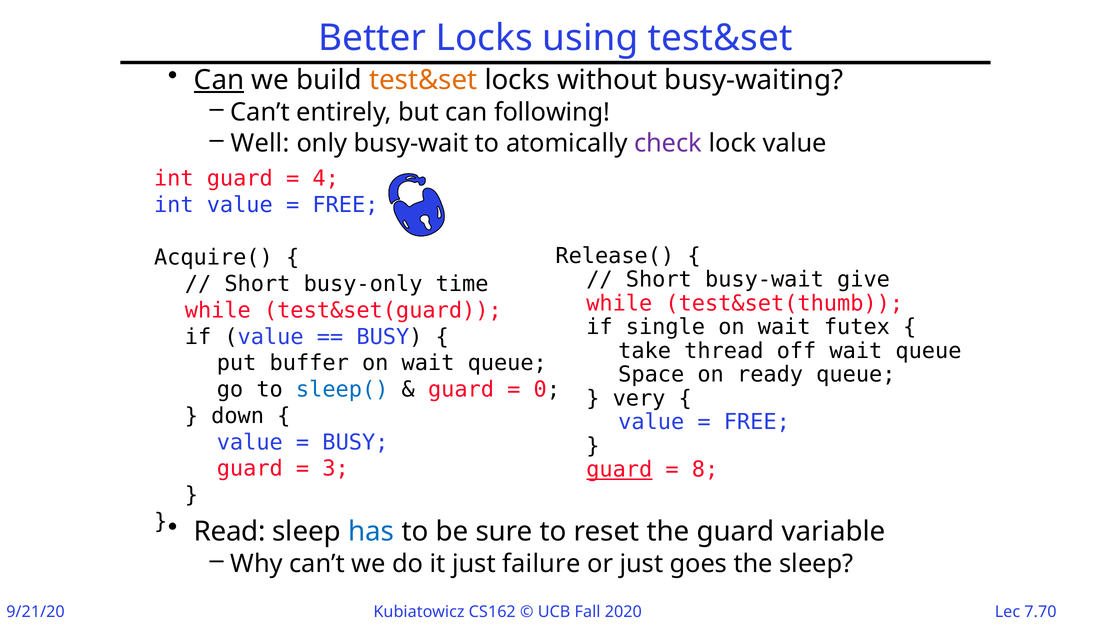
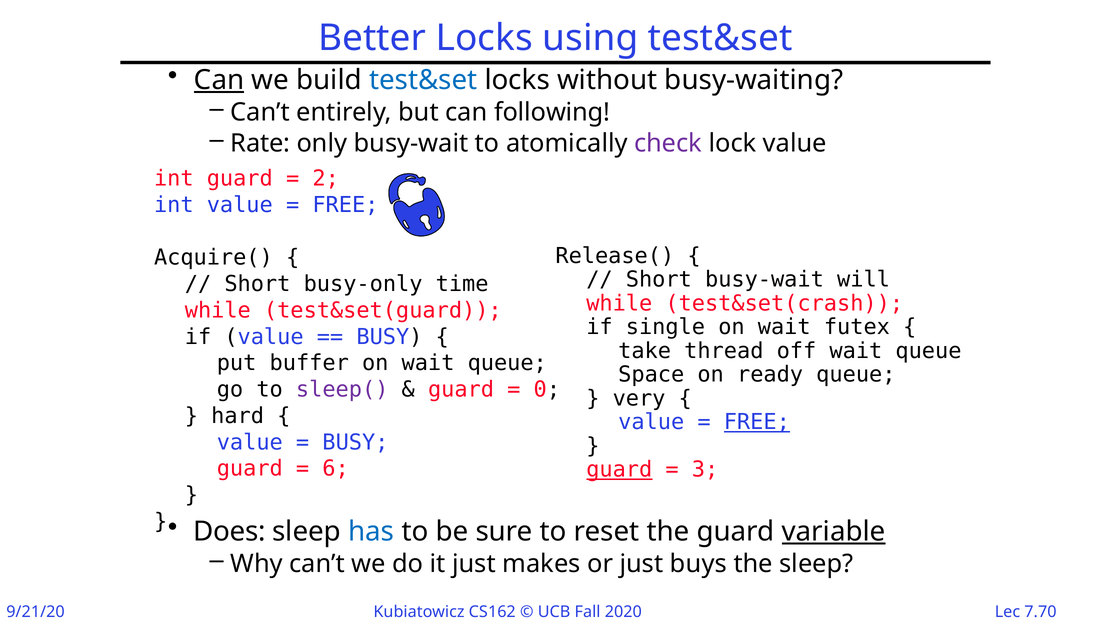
test&set colour: orange -> blue (423, 80)
Well: Well -> Rate (260, 143)
4: 4 -> 2 (326, 178)
give: give -> will (864, 280)
test&set(thumb: test&set(thumb -> test&set(crash (784, 303)
sleep( colour: blue -> purple (342, 389)
down: down -> hard (238, 416)
FREE underline: none -> present (757, 422)
3: 3 -> 6 (336, 469)
8: 8 -> 3 (705, 470)
Read: Read -> Does (230, 531)
variable underline: none -> present (834, 531)
failure: failure -> makes (541, 564)
goes: goes -> buys (698, 564)
